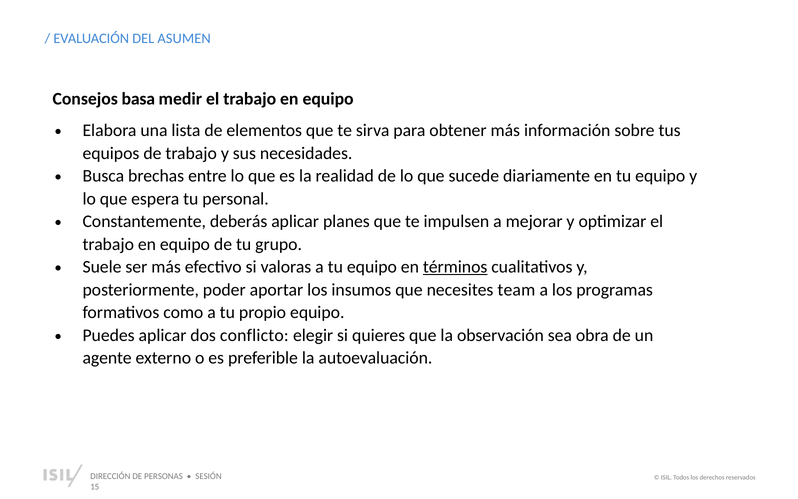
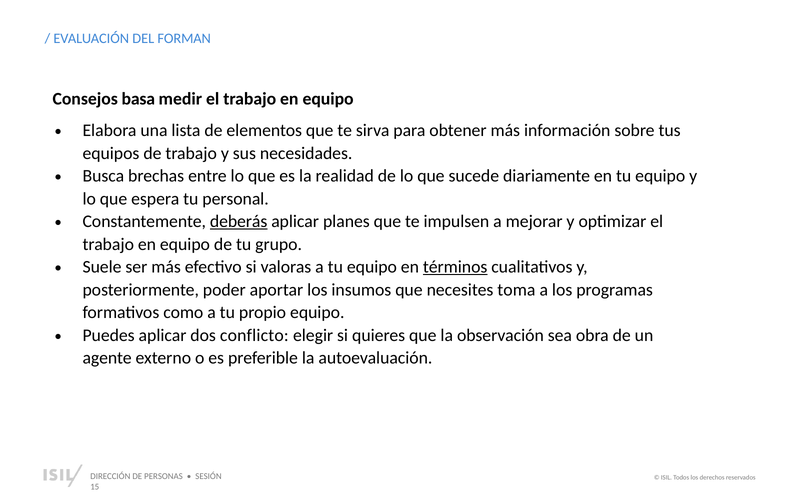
ASUMEN: ASUMEN -> FORMAN (184, 39)
deberás underline: none -> present (239, 221)
team: team -> toma (516, 290)
